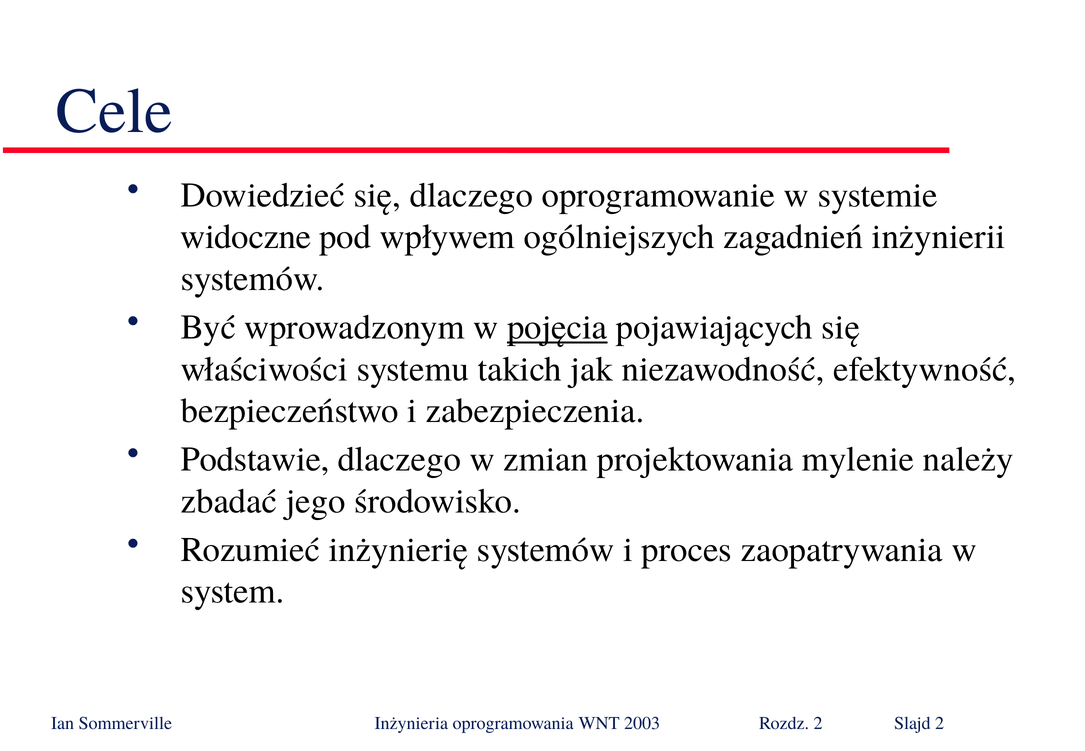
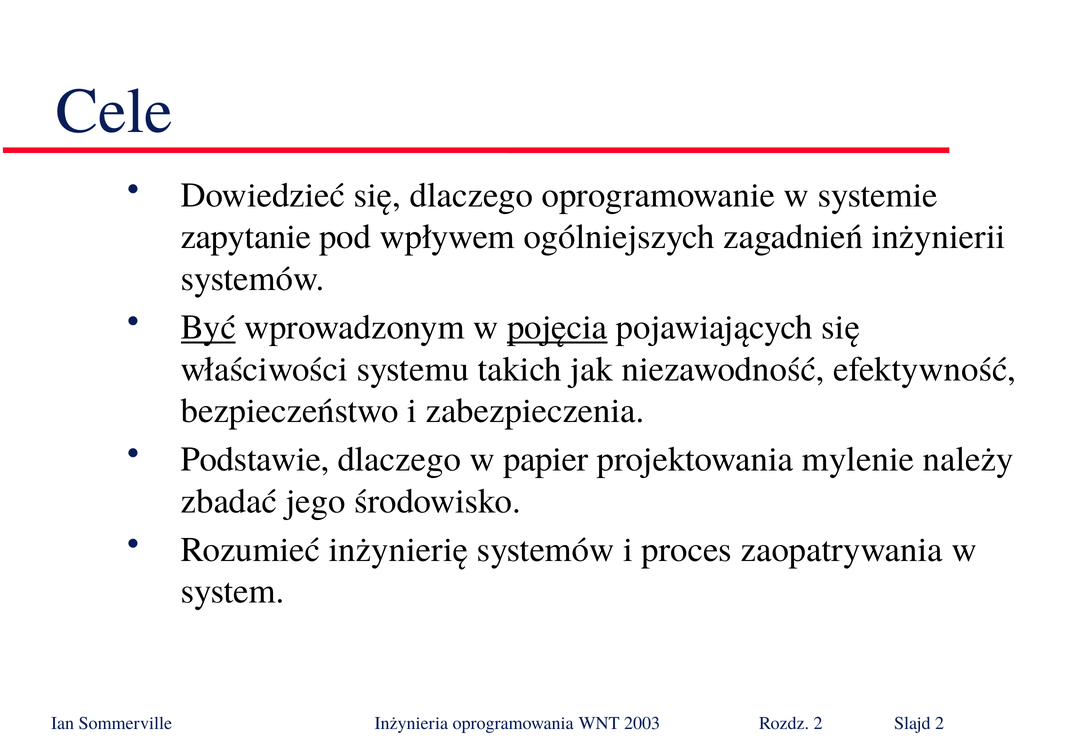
widoczne: widoczne -> zapytanie (246, 237)
Być underline: none -> present (208, 327)
zmian: zmian -> papier (546, 460)
